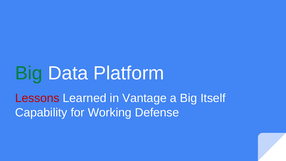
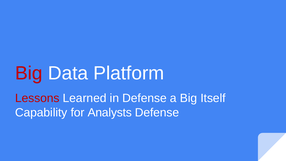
Big colour: green -> red (29, 73)
in Vantage: Vantage -> Defense (144, 98)
Working: Working -> Analysts (110, 112)
